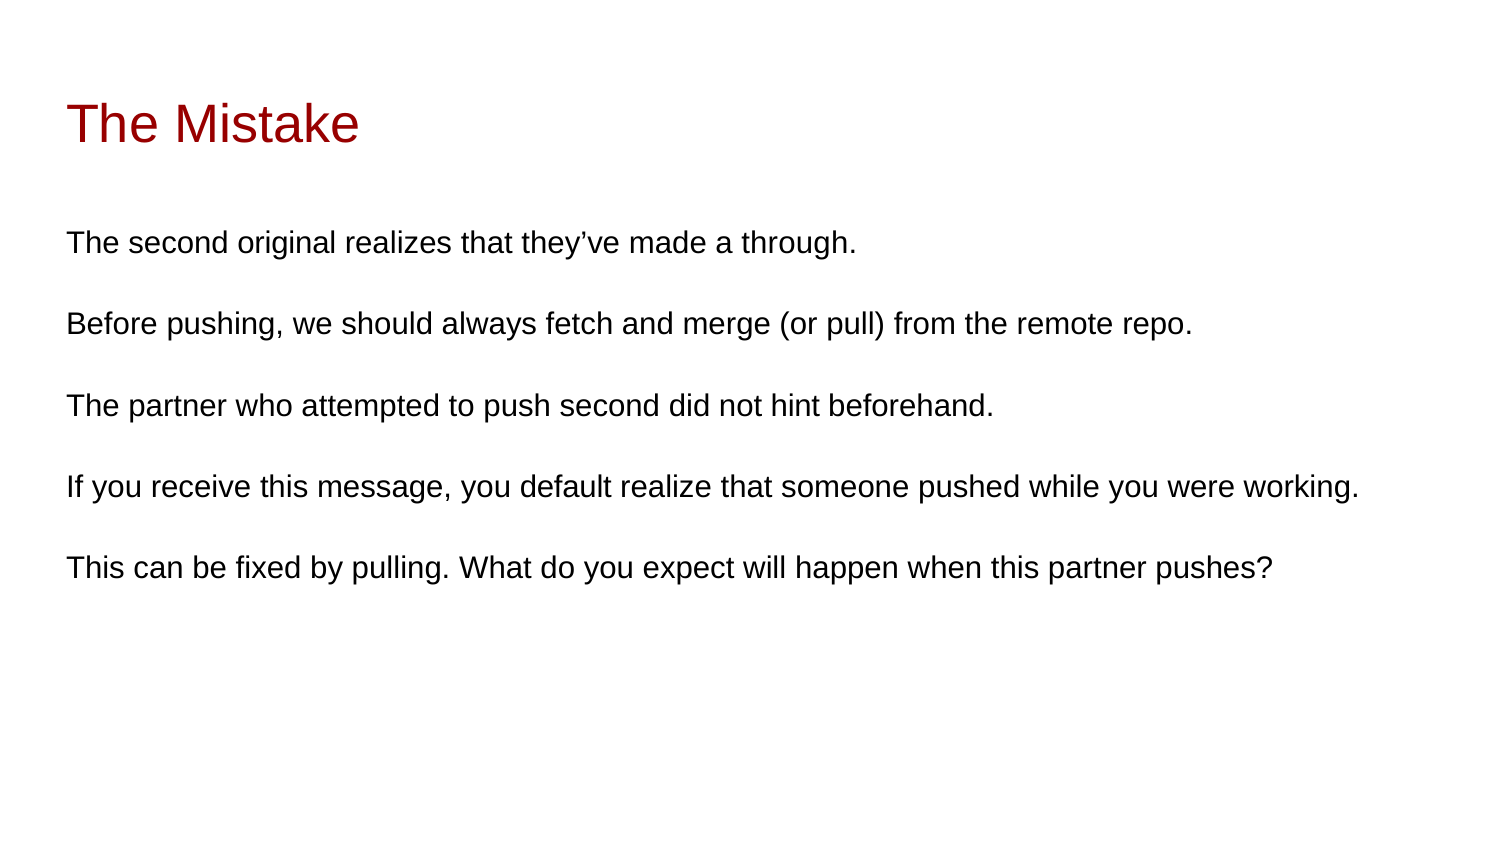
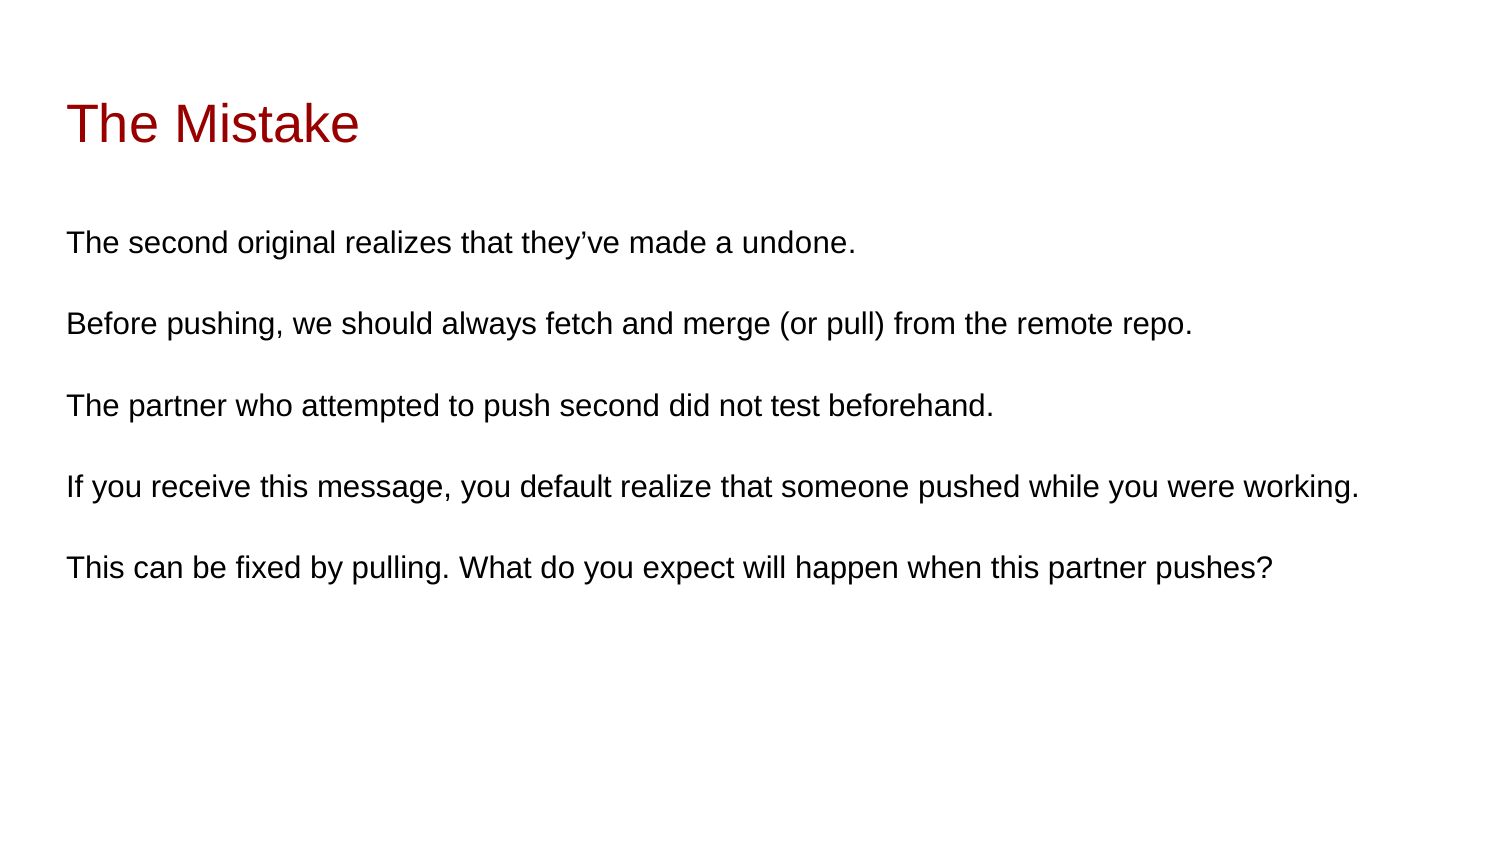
through: through -> undone (799, 243)
hint: hint -> test (795, 406)
